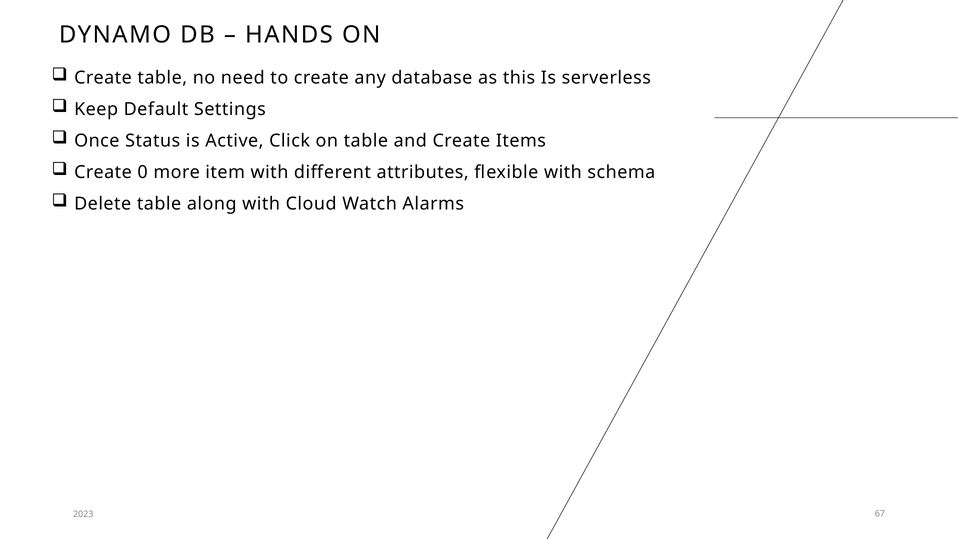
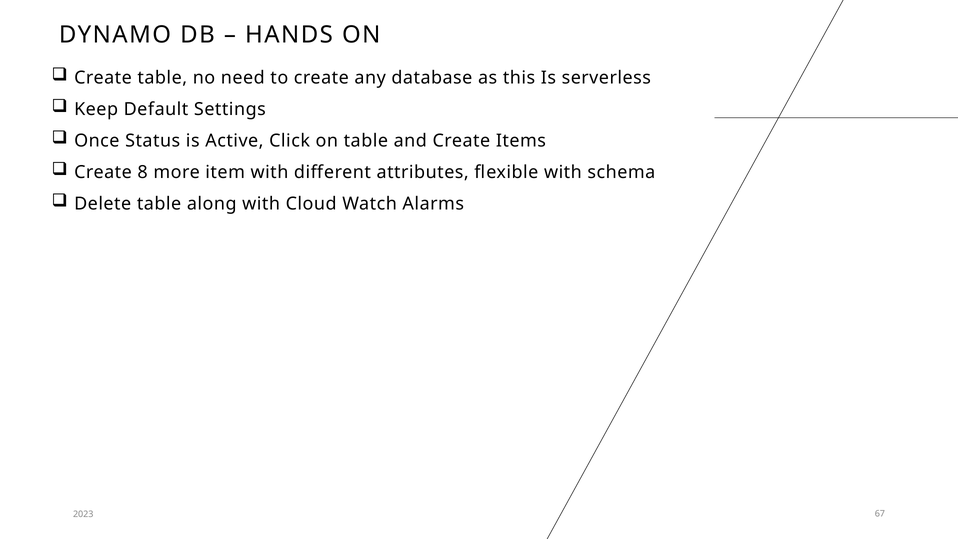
0: 0 -> 8 (143, 172)
